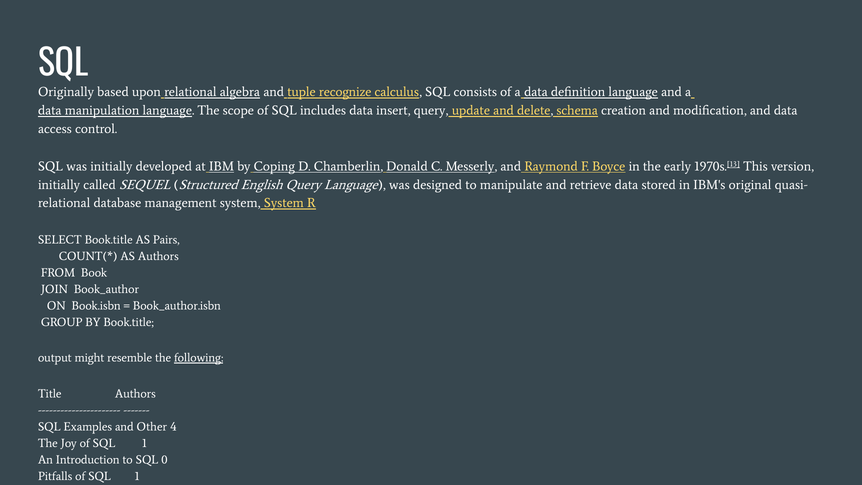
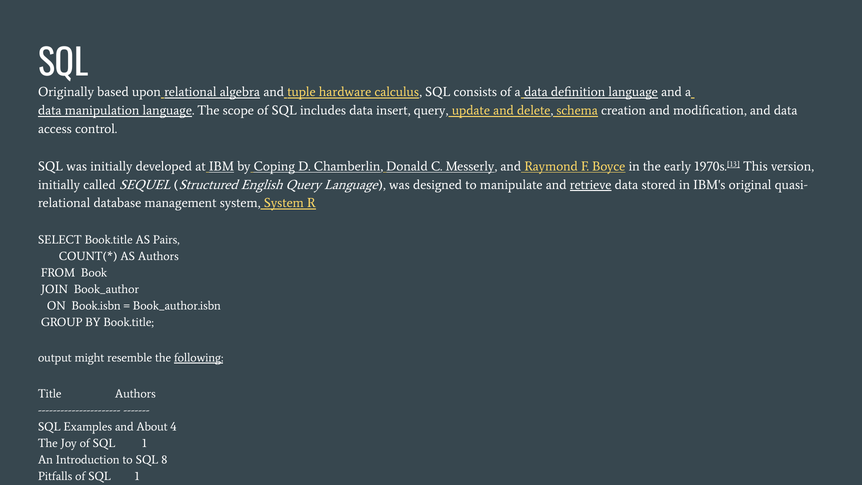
recognize: recognize -> hardware (345, 92)
retrieve underline: none -> present (591, 185)
Other: Other -> About (152, 427)
0: 0 -> 8 (164, 460)
